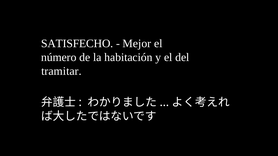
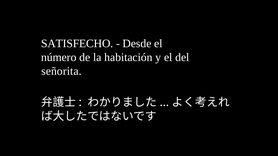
Mejor: Mejor -> Desde (137, 44)
tramitar: tramitar -> señorita (61, 71)
